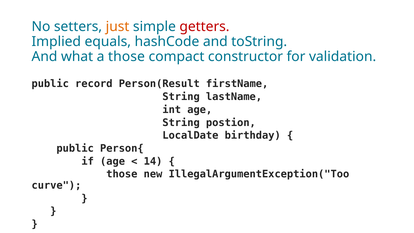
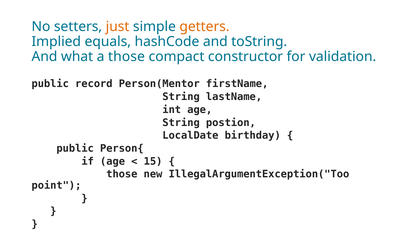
getters colour: red -> orange (204, 27)
Person(Result: Person(Result -> Person(Mentor (159, 84)
14: 14 -> 15 (153, 161)
curve: curve -> point (56, 185)
